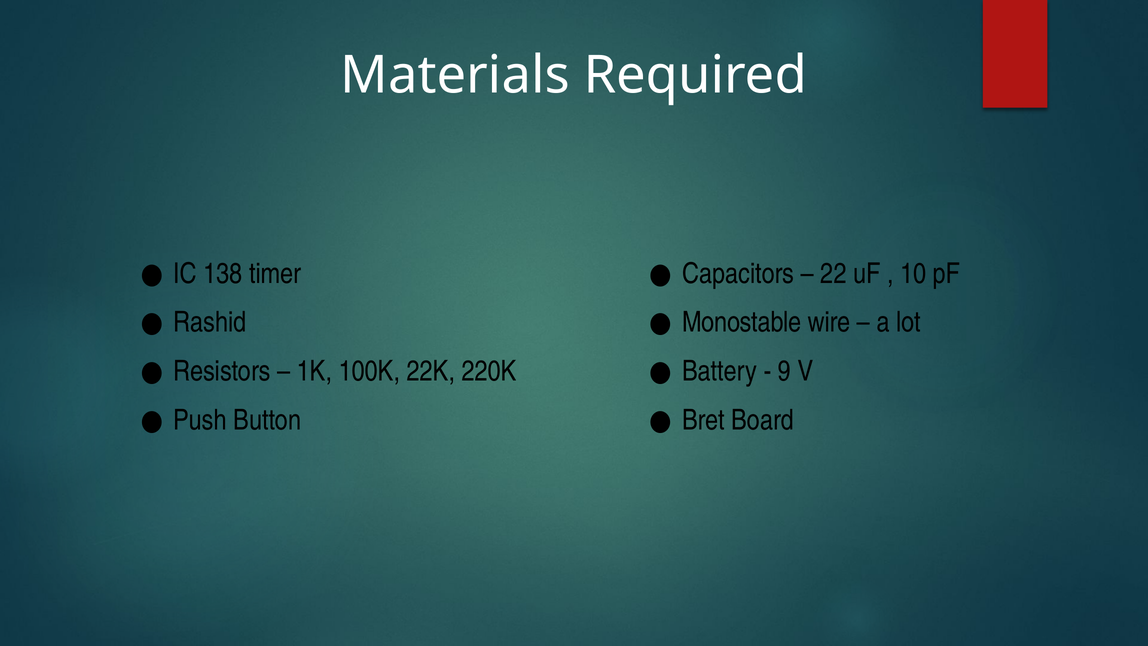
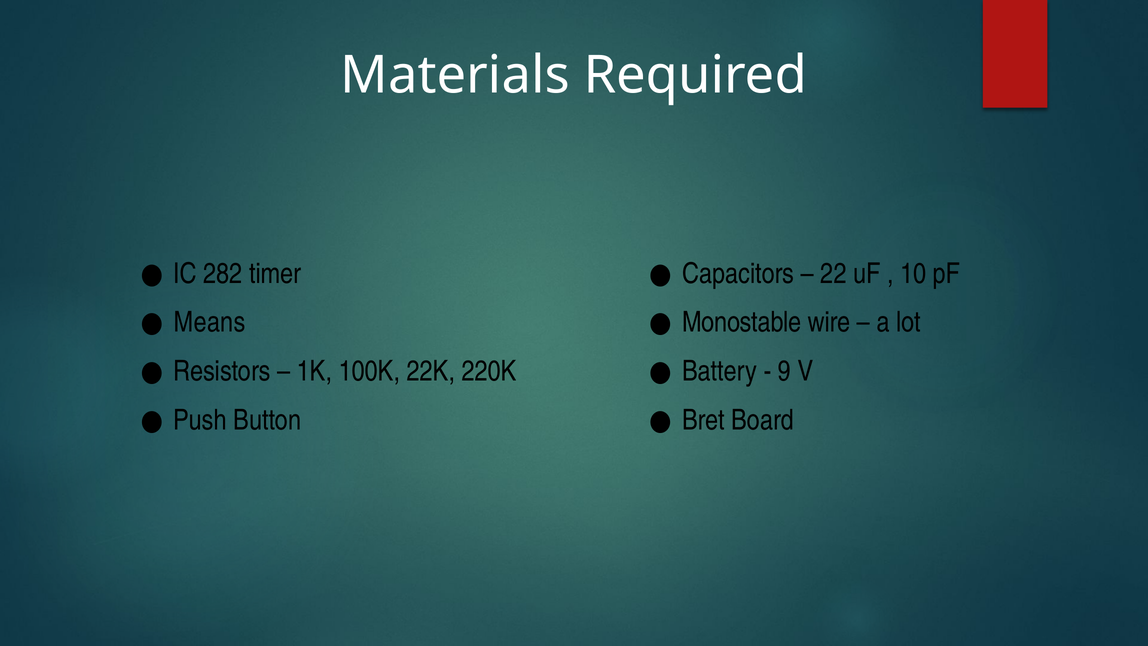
138: 138 -> 282 (223, 274)
Rashid: Rashid -> Means (210, 322)
